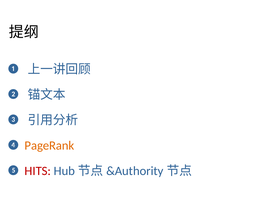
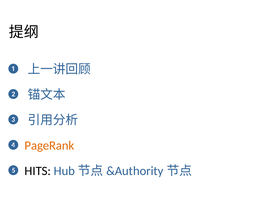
HITS colour: red -> black (38, 171)
